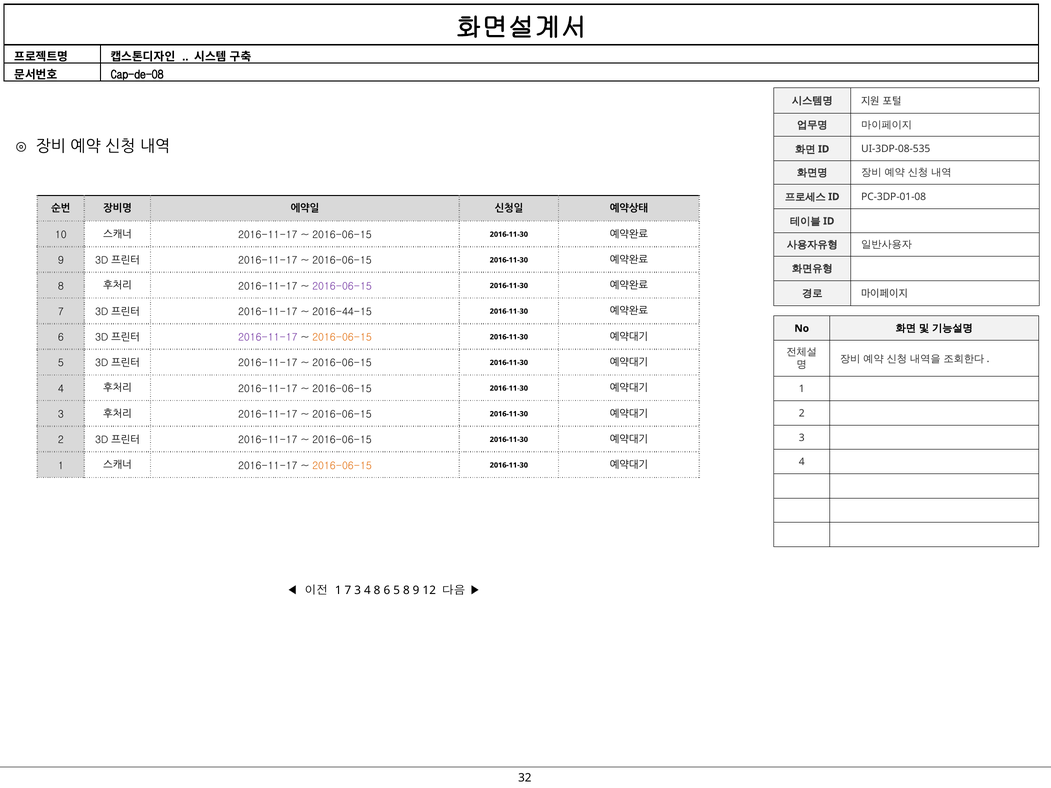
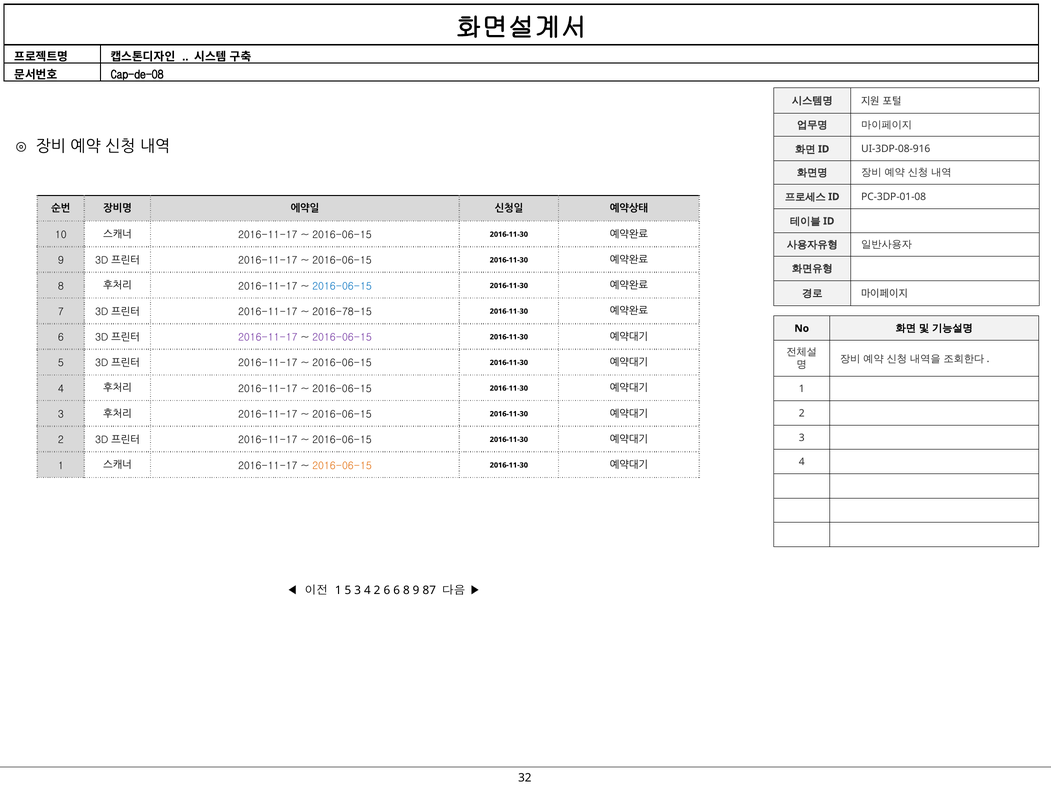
UI-3DP-08-535: UI-3DP-08-535 -> UI-3DP-08-916 (896, 149)
2016-06-15 colour: purple -> blue (342, 286)
2016-44-15: 2016-44-15 -> 2016-78-15 (342, 312)
2016-06-15 colour: orange -> purple (342, 338)
1 7: 7 -> 5 (348, 590)
4 8: 8 -> 2 (377, 590)
6 5: 5 -> 6 (397, 590)
12: 12 -> 87 (429, 590)
